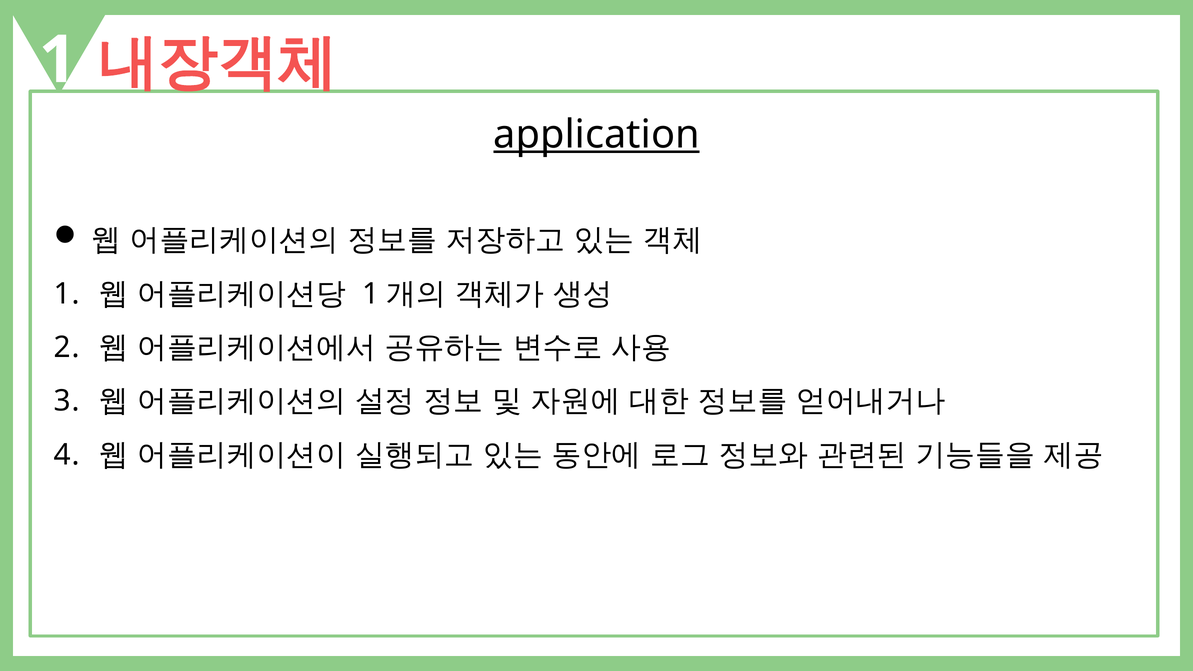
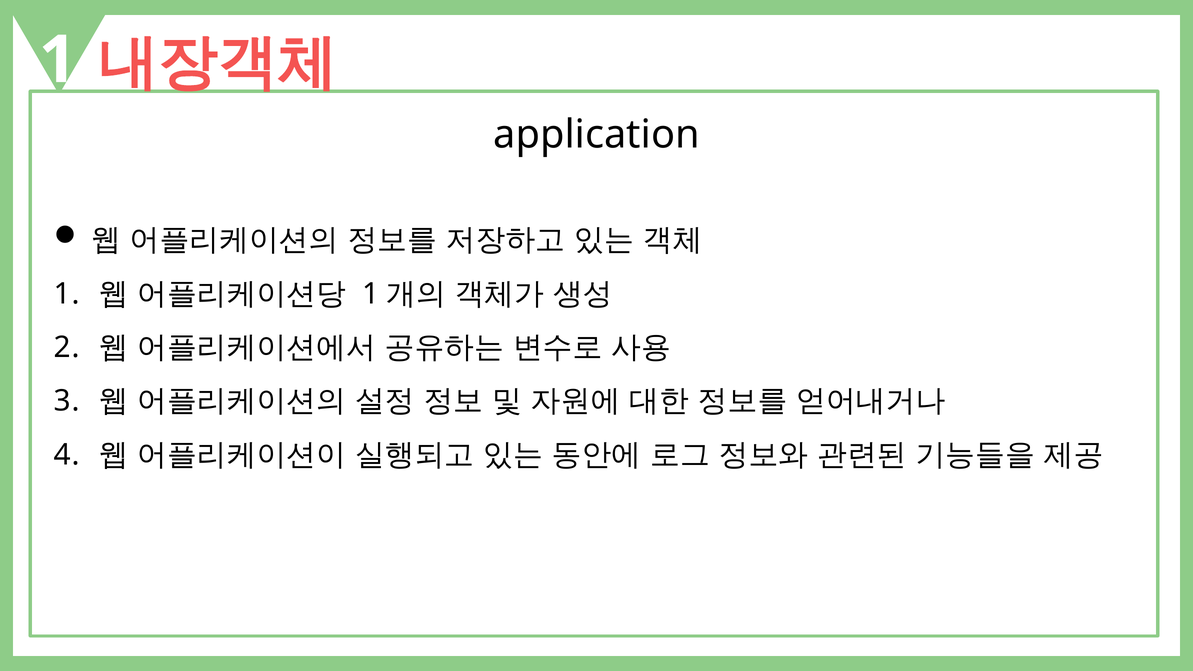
application underline: present -> none (597, 135)
